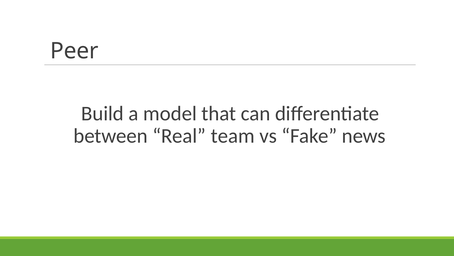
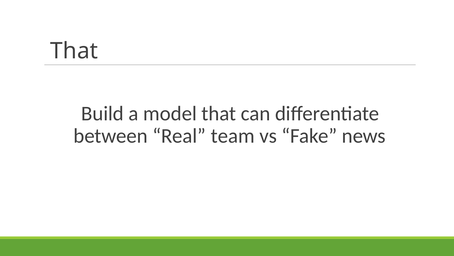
Peer: Peer -> That (74, 51)
